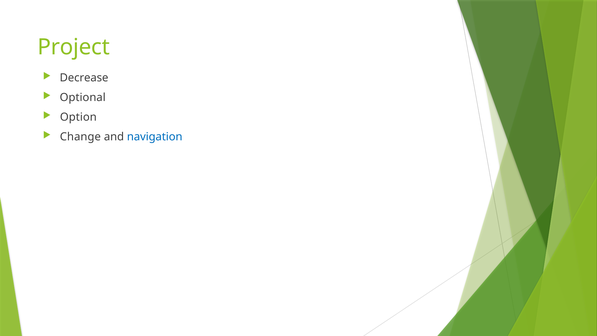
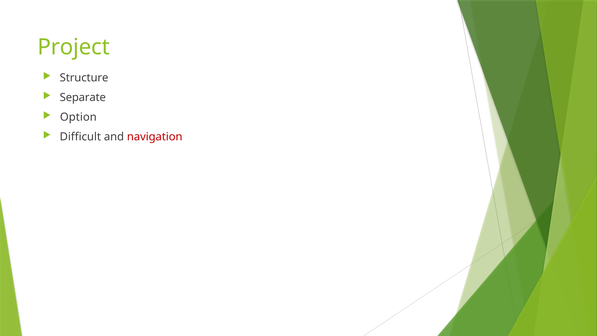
Decrease: Decrease -> Structure (84, 78)
Optional: Optional -> Separate (83, 97)
Change: Change -> Difficult (80, 137)
navigation colour: blue -> red (155, 137)
